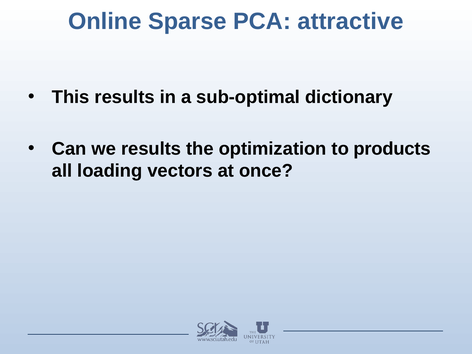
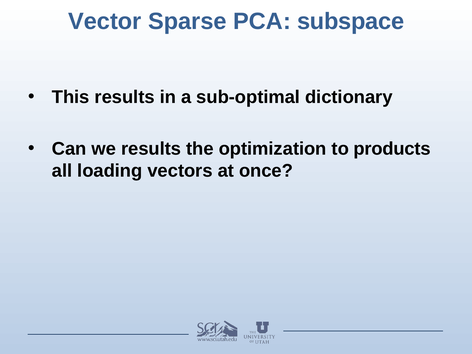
Online: Online -> Vector (105, 21)
attractive: attractive -> subspace (351, 21)
